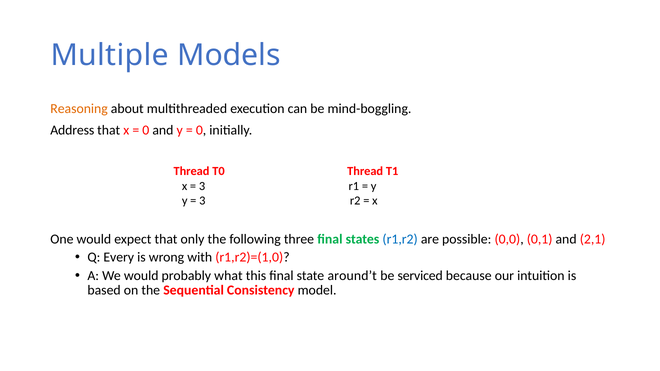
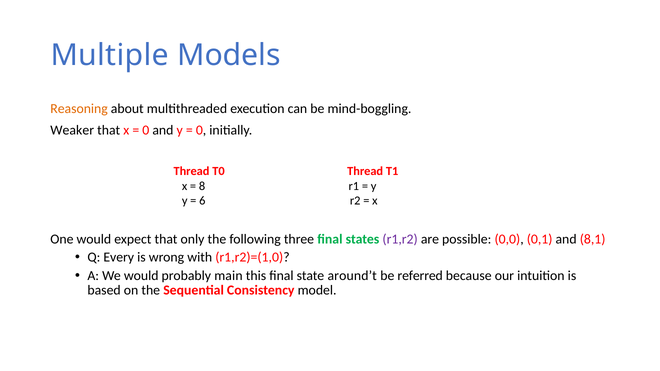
Address: Address -> Weaker (72, 130)
3: 3 -> 8 (202, 186)
3: 3 -> 6 (202, 201)
r1,r2 colour: blue -> purple (400, 239)
2,1: 2,1 -> 8,1 (593, 239)
what: what -> main (228, 276)
serviced: serviced -> referred (420, 276)
